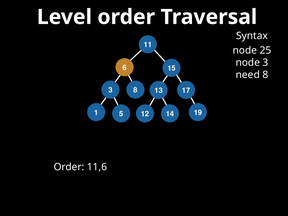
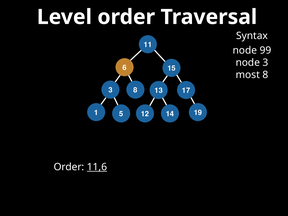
25: 25 -> 99 (265, 50)
need: need -> most (248, 75)
11,6 underline: none -> present (97, 167)
